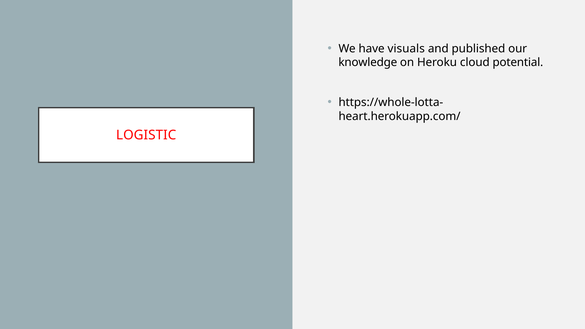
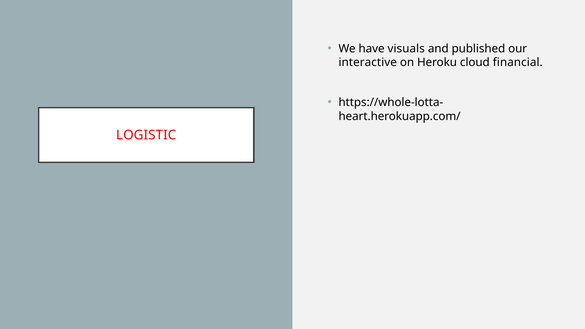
knowledge: knowledge -> interactive (368, 62)
potential: potential -> financial (518, 62)
